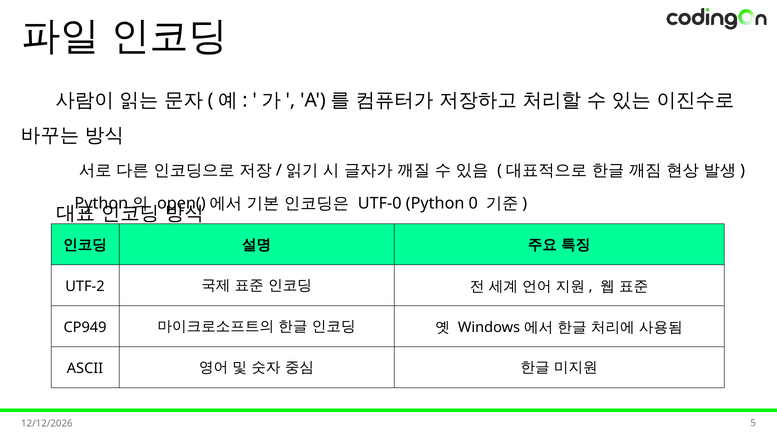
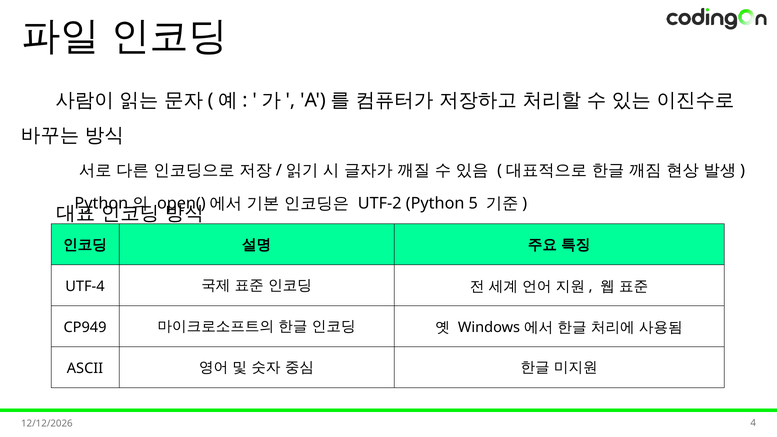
UTF-0: UTF-0 -> UTF-2 (380, 204)
0: 0 -> 5 (473, 204)
UTF-2: UTF-2 -> UTF-4 (85, 286)
5: 5 -> 4 (753, 423)
